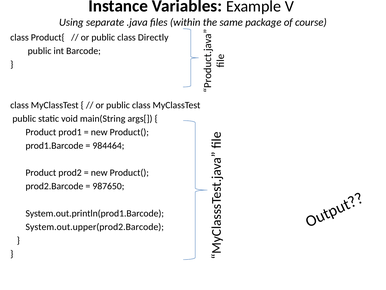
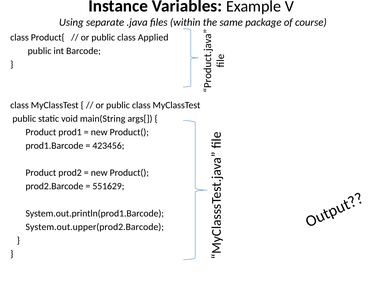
Directly: Directly -> Applied (153, 37)
984464: 984464 -> 423456 (108, 145)
987650: 987650 -> 551629 (108, 186)
